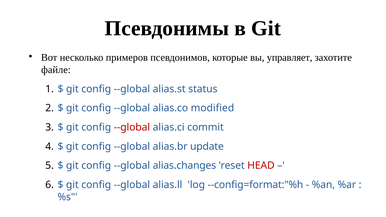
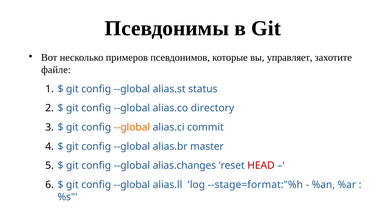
modified: modified -> directory (212, 108)
--global colour: red -> orange (132, 127)
update: update -> master (207, 146)
--config=format:"%h: --config=format:"%h -> --stage=format:"%h (255, 185)
